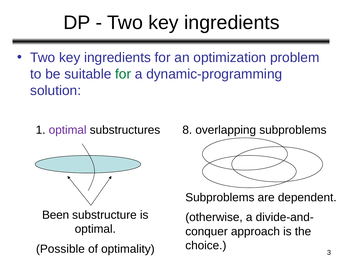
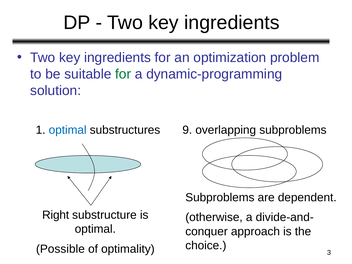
optimal colour: purple -> blue (68, 130)
8: 8 -> 9 (187, 130)
Been: Been -> Right (56, 215)
